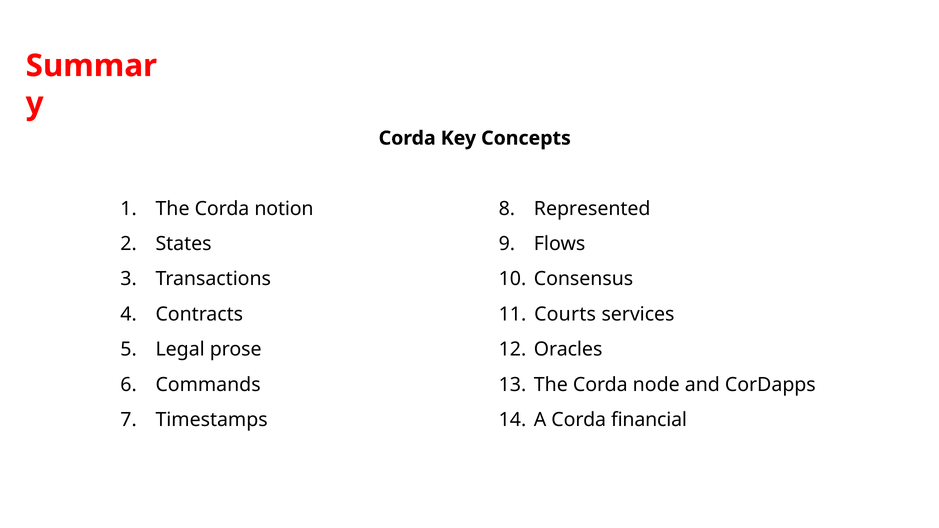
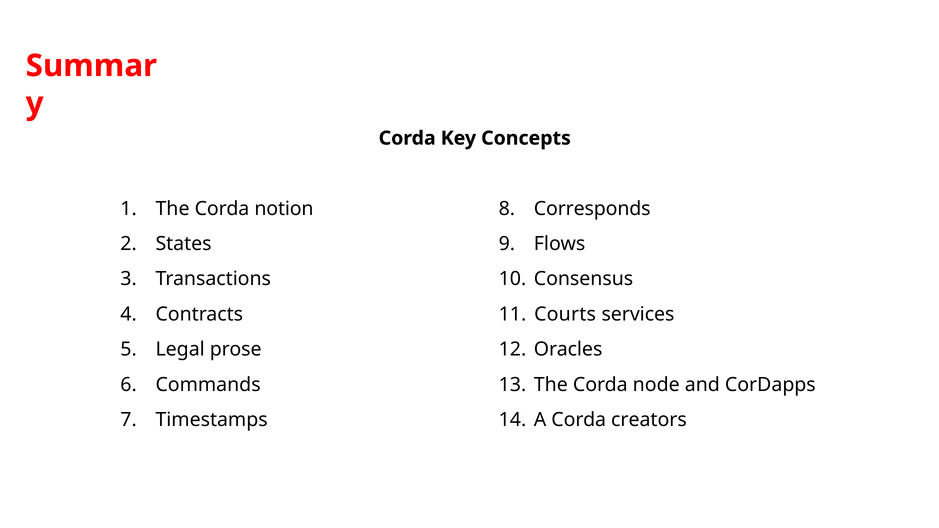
Represented: Represented -> Corresponds (592, 209)
financial: financial -> creators (649, 420)
